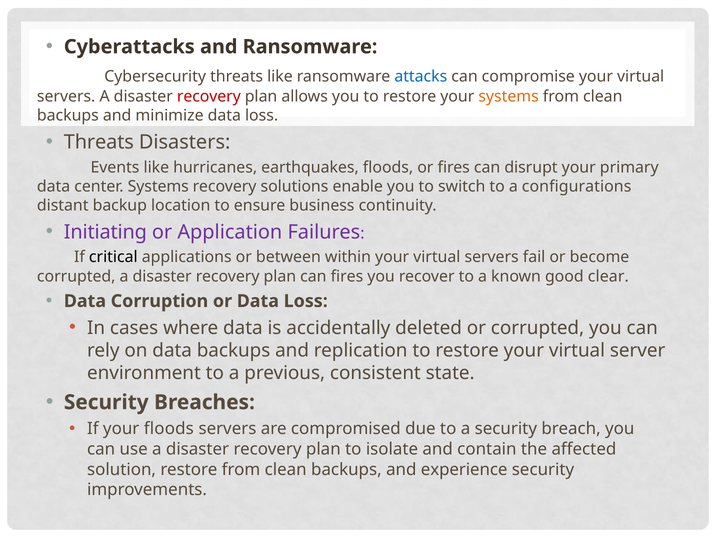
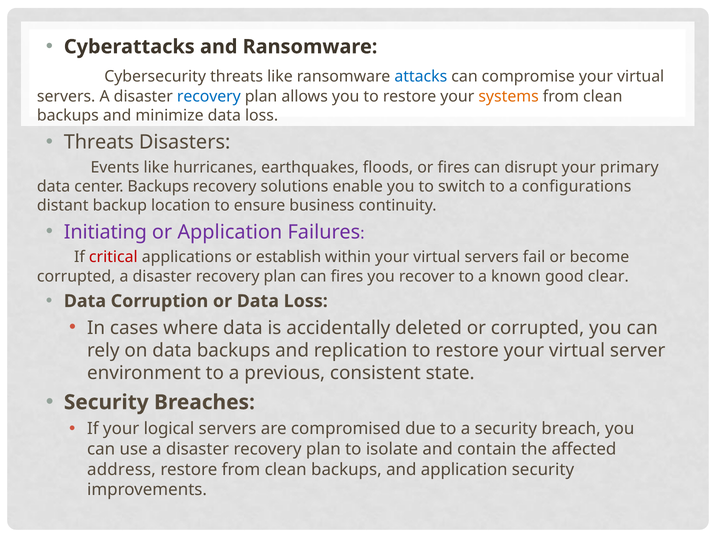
recovery colour: red -> blue (209, 97)
center Systems: Systems -> Backups (158, 186)
critical colour: black -> red (113, 257)
between: between -> establish (289, 257)
your floods: floods -> logical (169, 429)
solution: solution -> address (121, 469)
and experience: experience -> application (464, 469)
